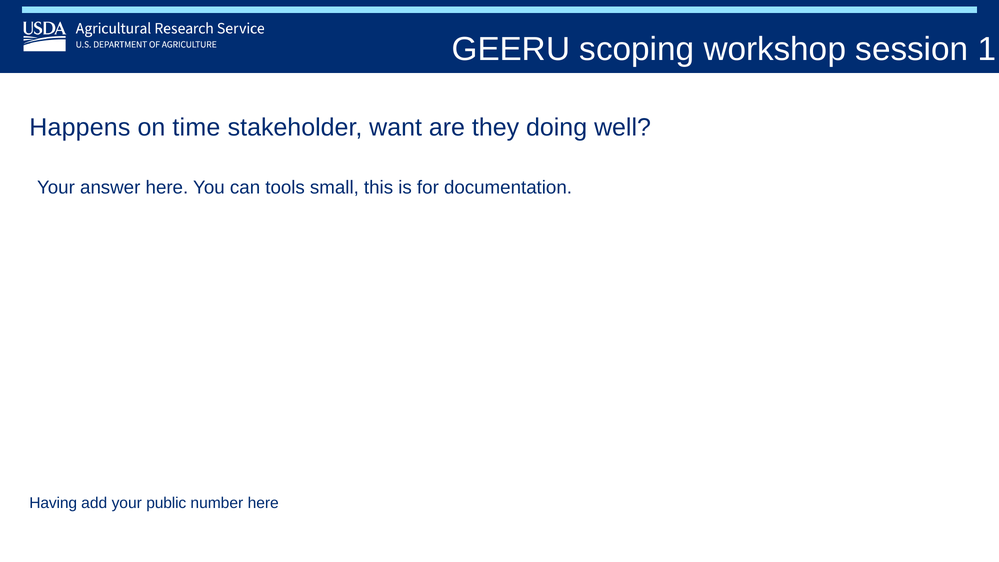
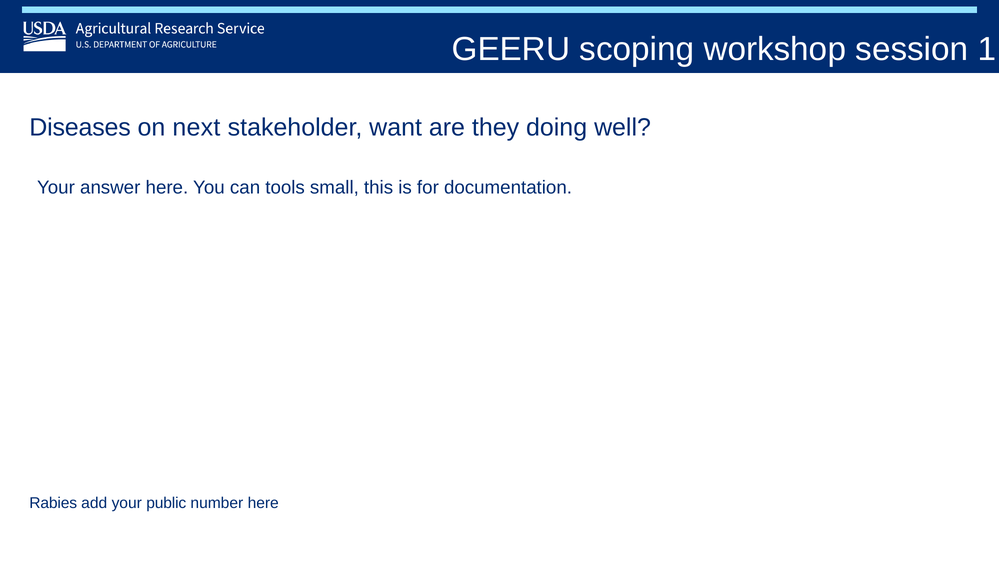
Happens: Happens -> Diseases (80, 127)
time: time -> next (196, 127)
Having: Having -> Rabies (53, 503)
